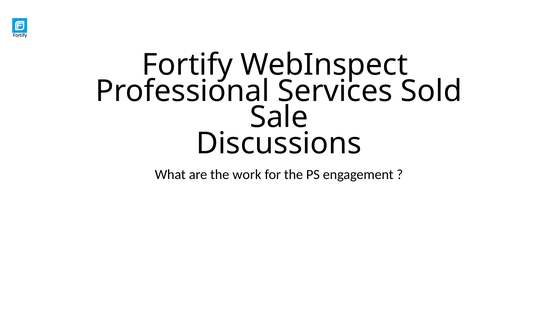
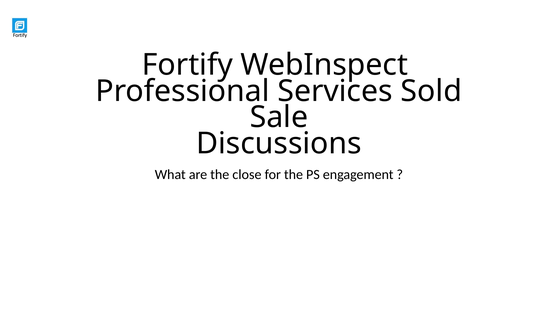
work: work -> close (247, 174)
